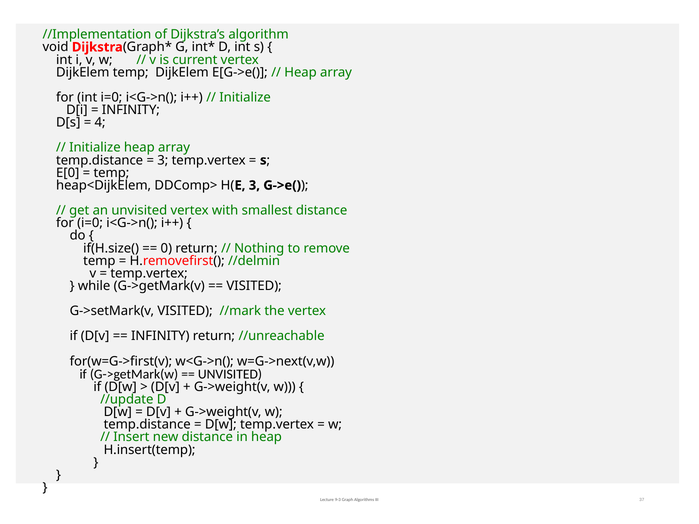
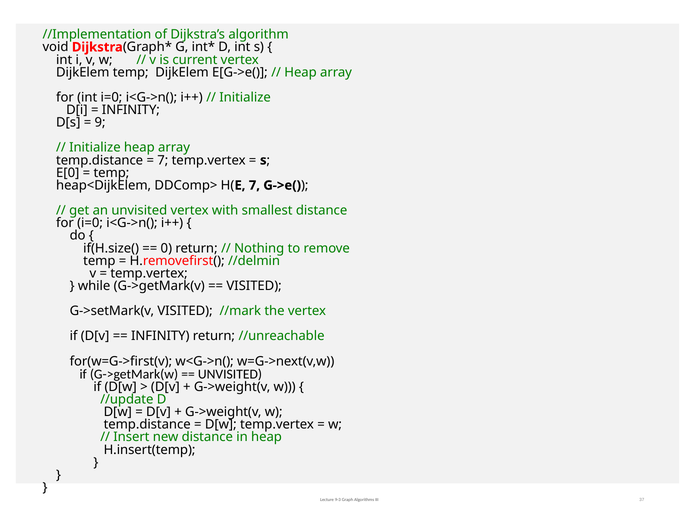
4: 4 -> 9 (100, 123)
3: 3 -> 7 (163, 160)
H(E 3: 3 -> 7 (254, 185)
